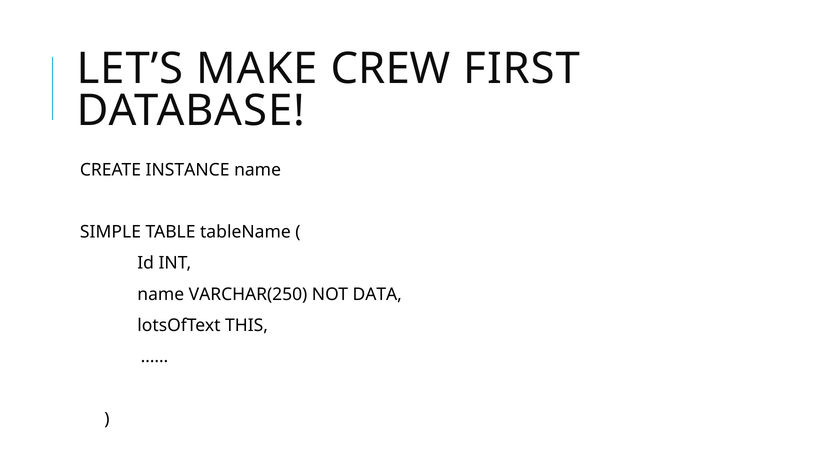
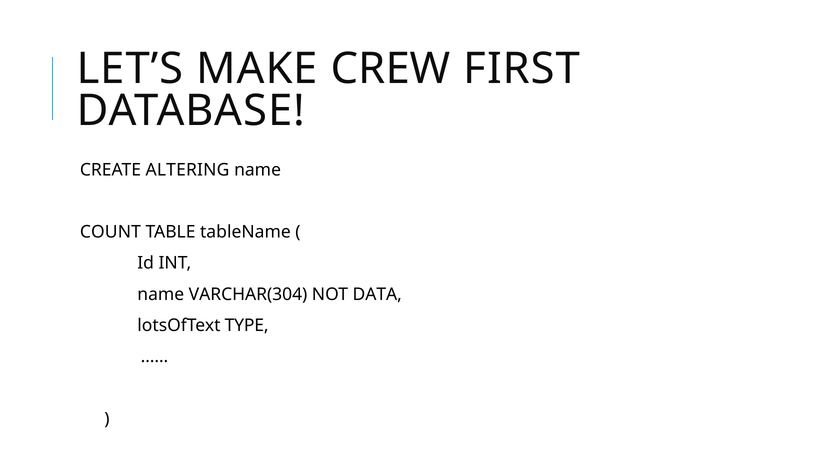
INSTANCE: INSTANCE -> ALTERING (187, 170)
SIMPLE: SIMPLE -> COUNT (110, 232)
VARCHAR(250: VARCHAR(250 -> VARCHAR(304 (248, 294)
THIS: THIS -> TYPE (247, 325)
